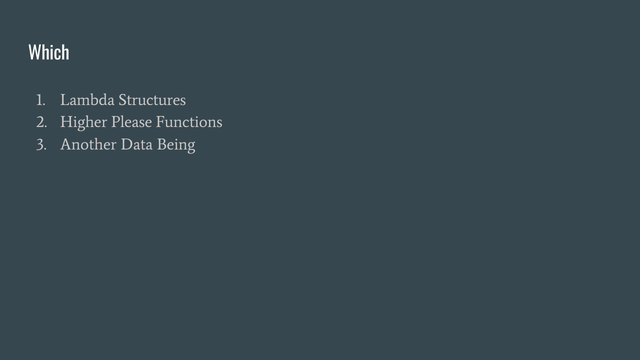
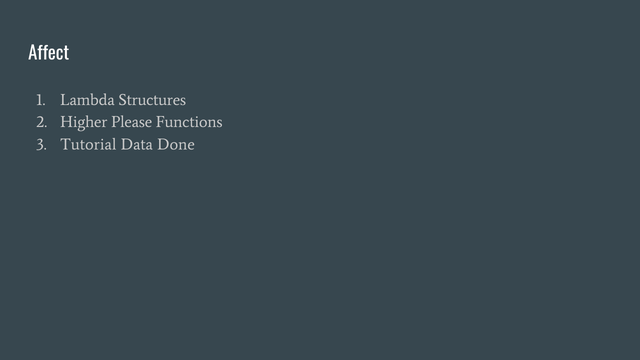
Which: Which -> Affect (49, 54)
Another: Another -> Tutorial (88, 145)
Being: Being -> Done (176, 145)
